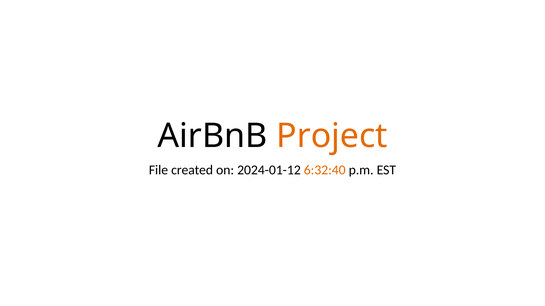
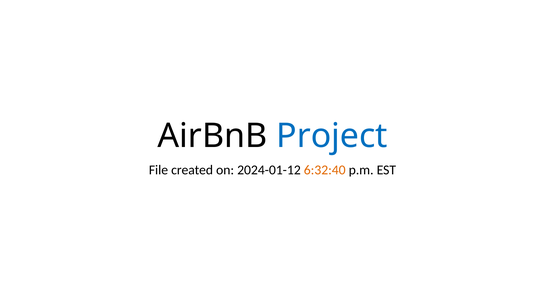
Project colour: orange -> blue (332, 136)
